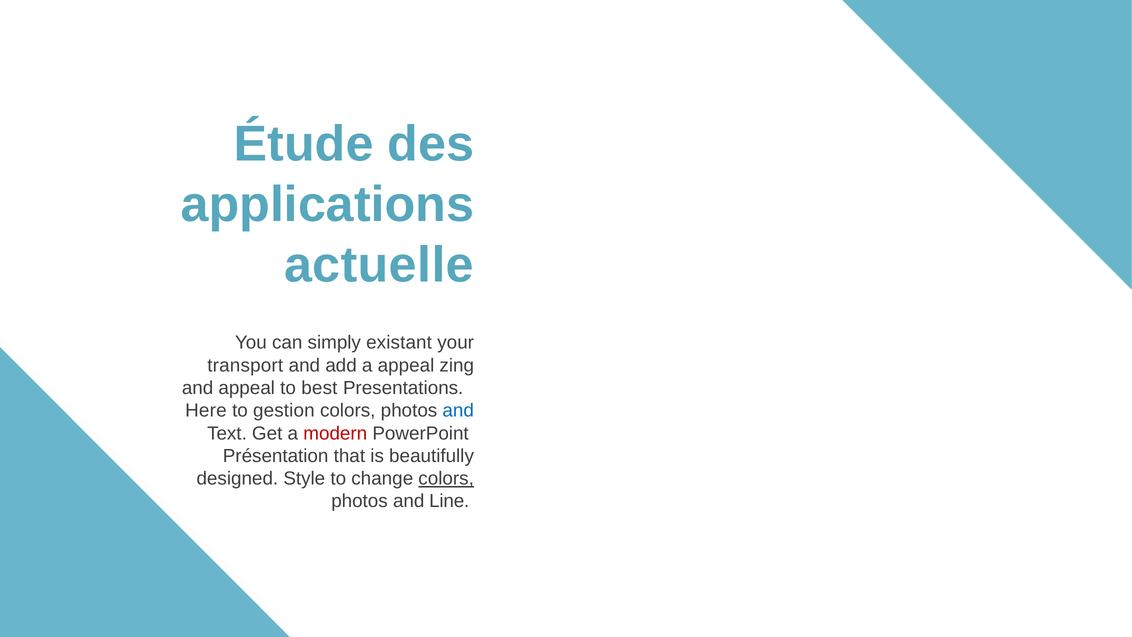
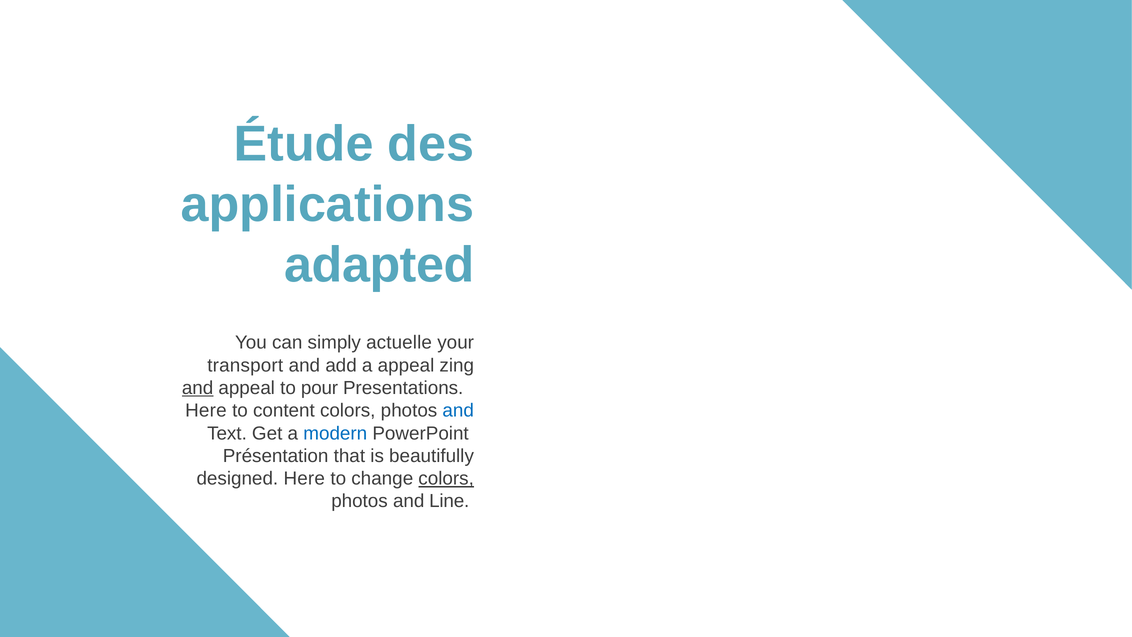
actuelle: actuelle -> adapted (379, 265)
existant: existant -> actuelle (399, 343)
and underline: none -> present (198, 388)
best: best -> pour (320, 388)
gestion: gestion -> content (284, 411)
modern colour: red -> blue (335, 433)
designed Style: Style -> Here (304, 478)
